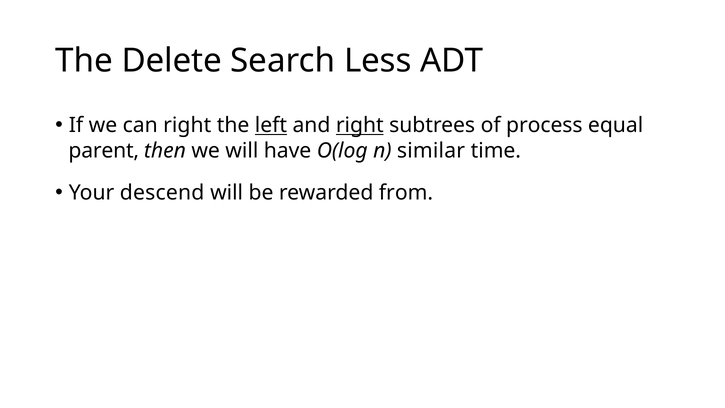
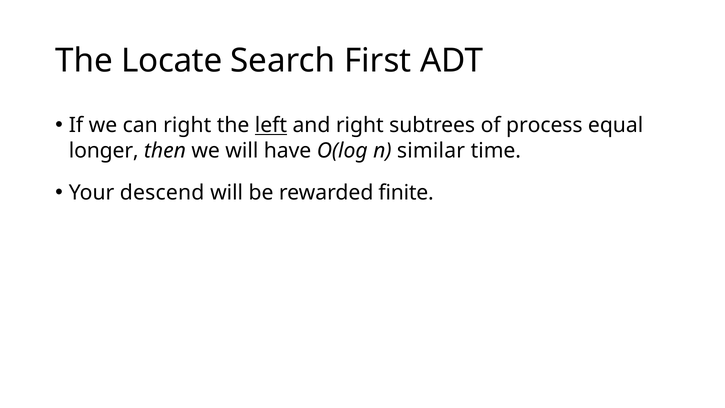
Delete: Delete -> Locate (172, 61)
Less: Less -> First (378, 61)
right underline: present -> none (360, 125)
parent: parent -> longer (104, 151)
from: from -> finite (406, 193)
